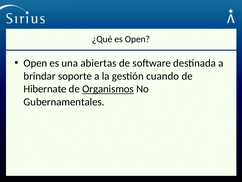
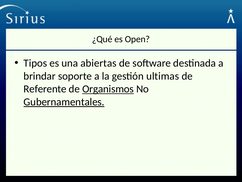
Open: Open -> Tipos (35, 63)
cuando: cuando -> ultimas (163, 76)
Hibernate: Hibernate -> Referente (45, 89)
Gubernamentales underline: none -> present (64, 102)
